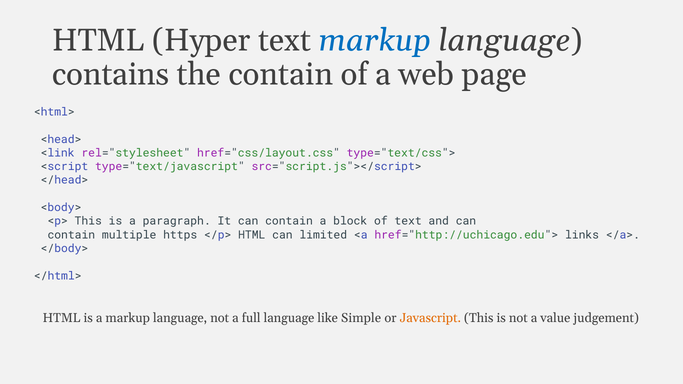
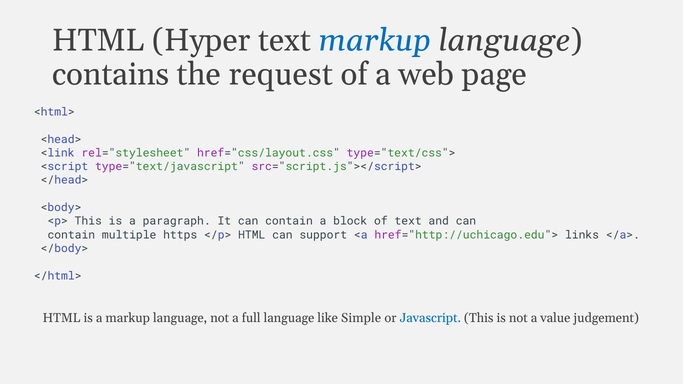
the contain: contain -> request (281, 74)
limited: limited -> support (323, 235)
Javascript colour: orange -> blue (430, 318)
